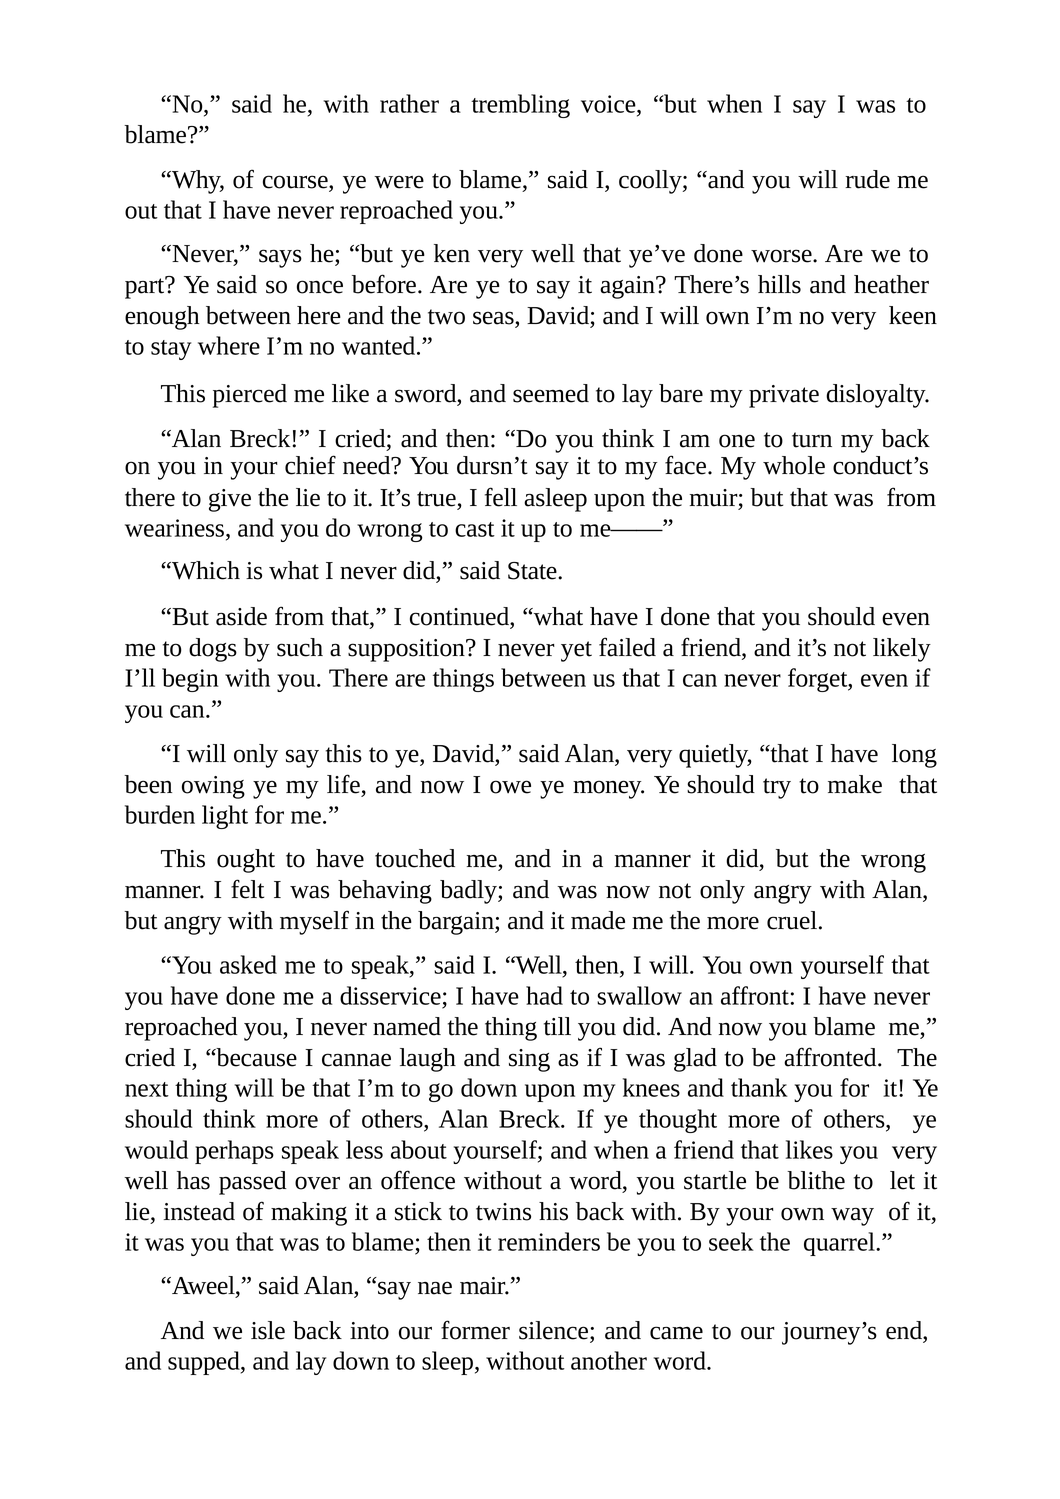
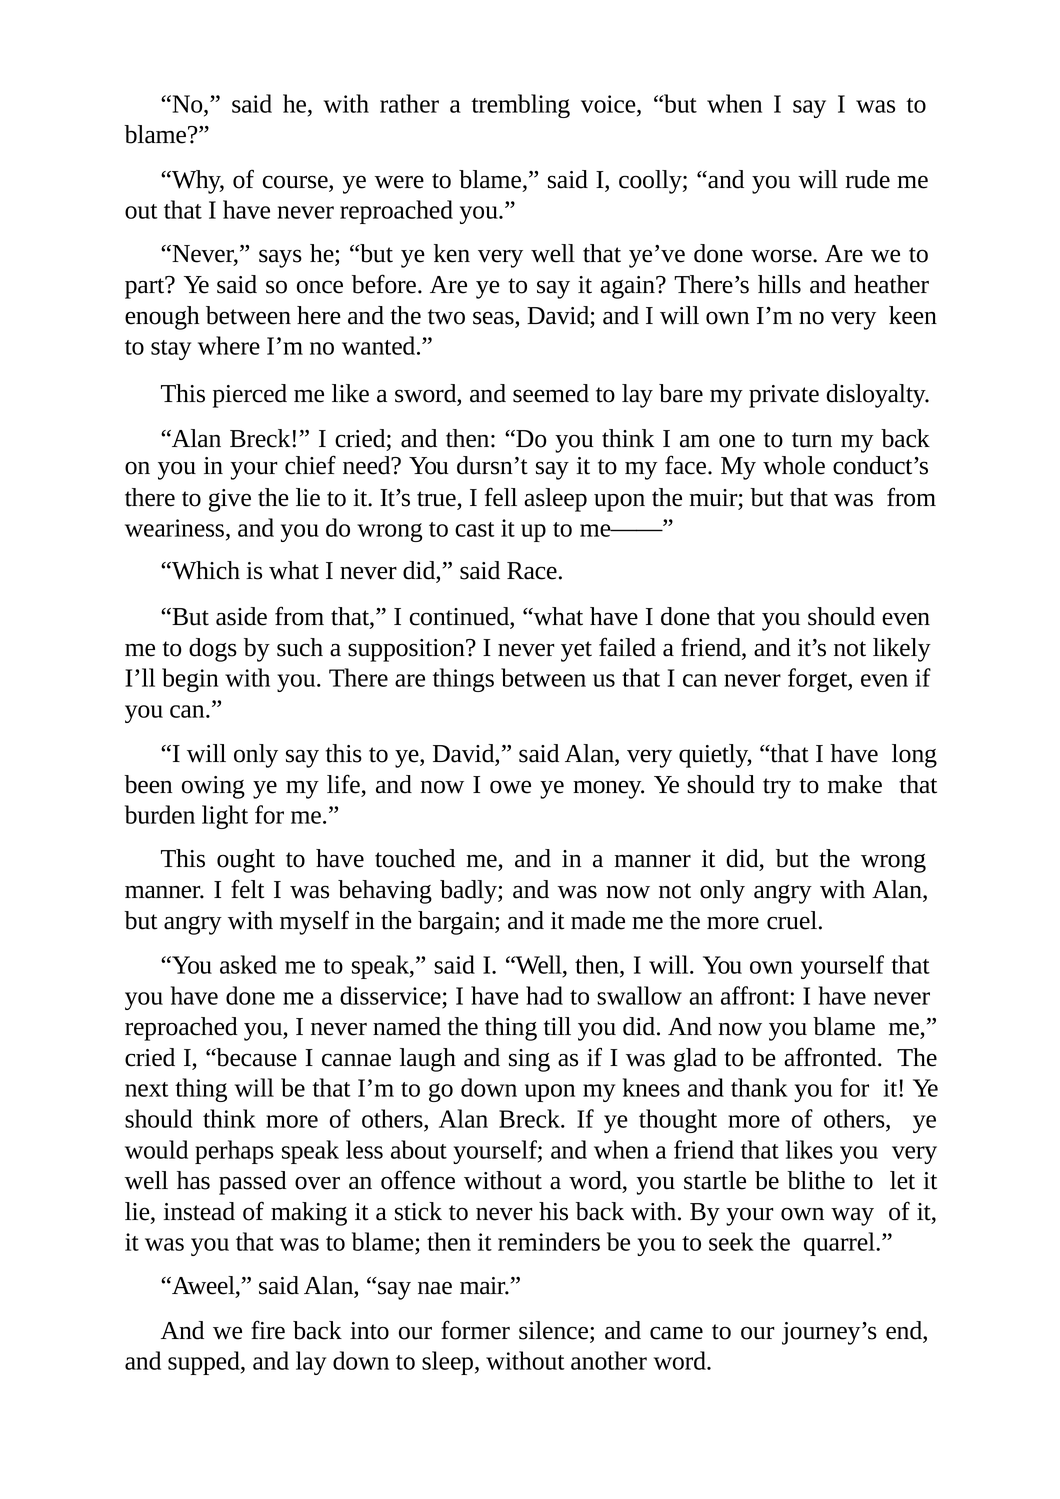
State: State -> Race (535, 571)
to twins: twins -> never (504, 1212)
isle: isle -> fire (268, 1331)
